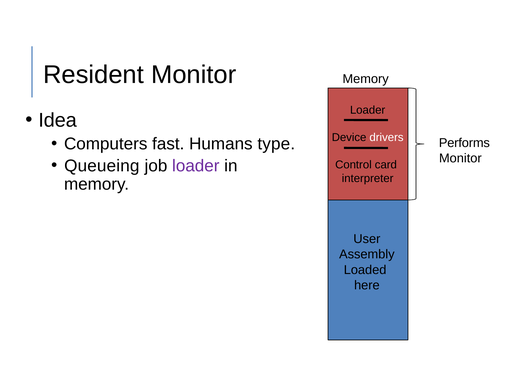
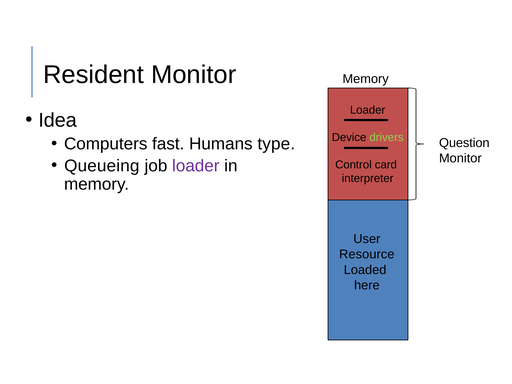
drivers colour: white -> light green (387, 138)
Performs: Performs -> Question (464, 143)
Assembly: Assembly -> Resource (367, 254)
